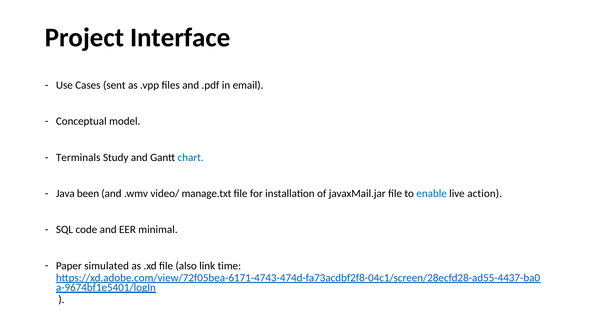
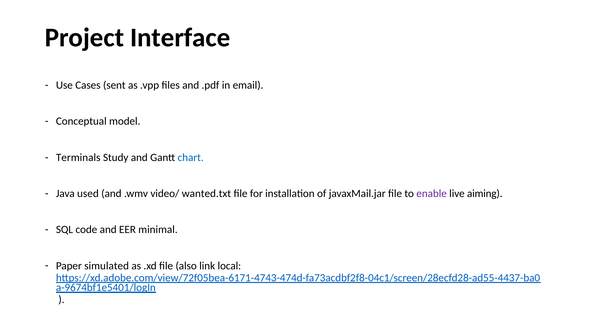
been: been -> used (88, 194)
manage.txt: manage.txt -> wanted.txt (206, 194)
enable colour: blue -> purple (432, 194)
action: action -> aiming (485, 194)
time: time -> local (229, 266)
